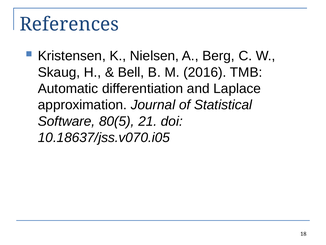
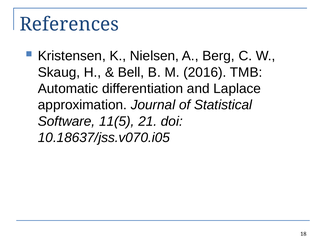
80(5: 80(5 -> 11(5 (117, 121)
